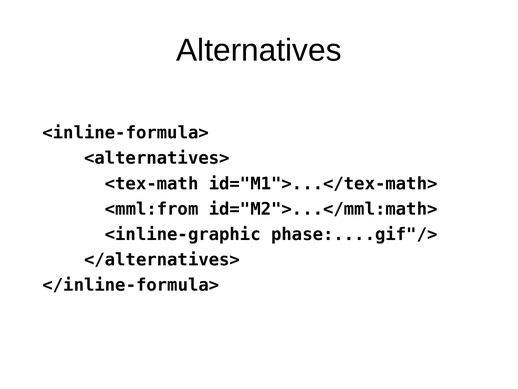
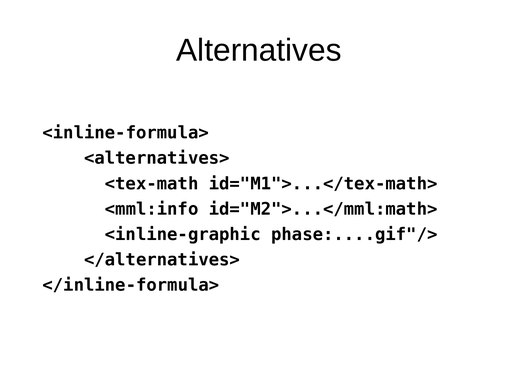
<mml:from: <mml:from -> <mml:info (152, 209)
